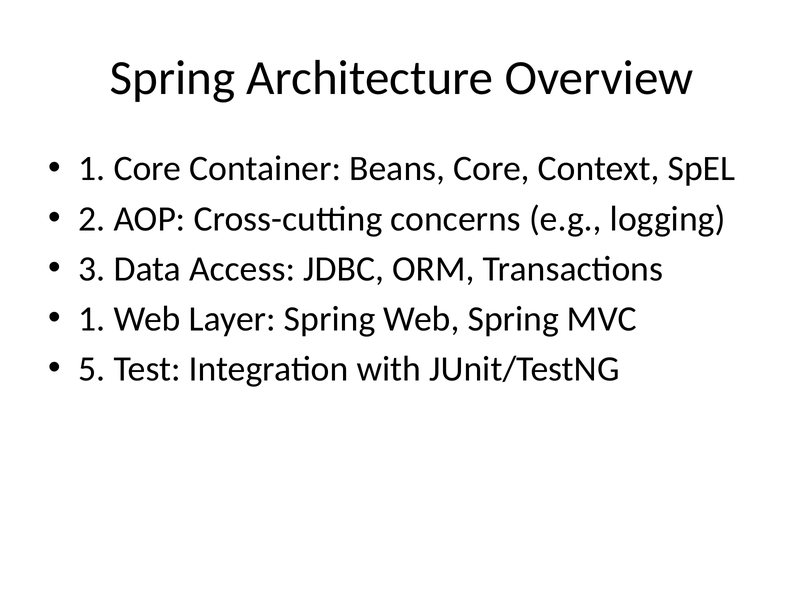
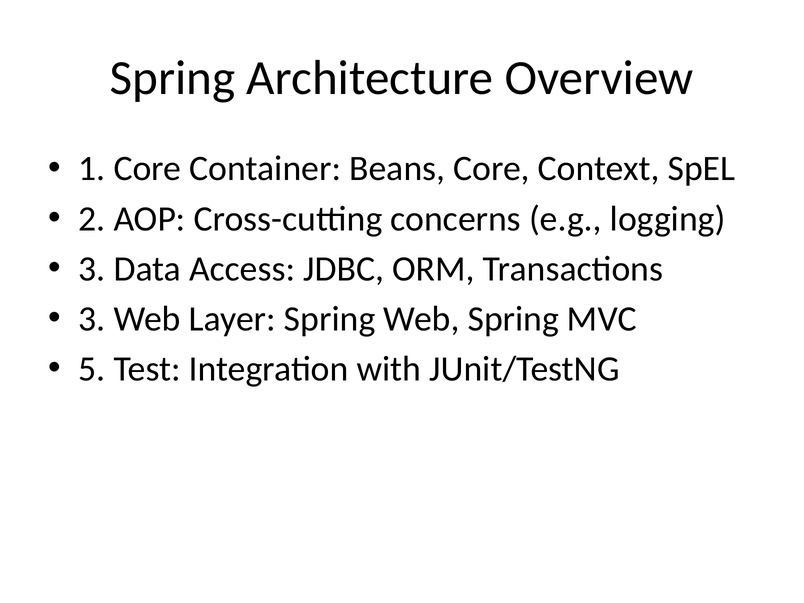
1: 1 -> 3 (92, 319)
